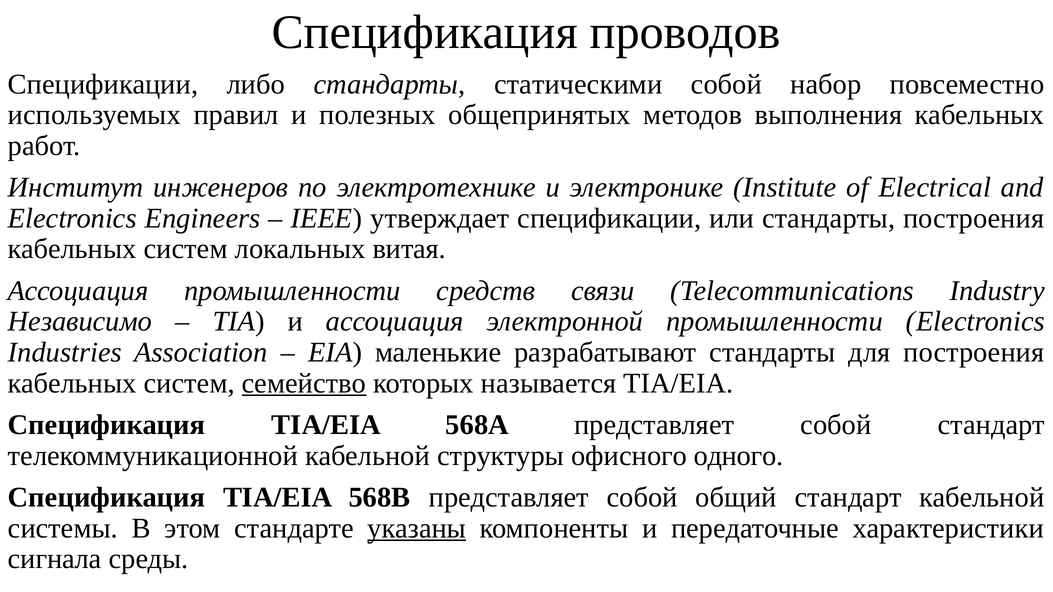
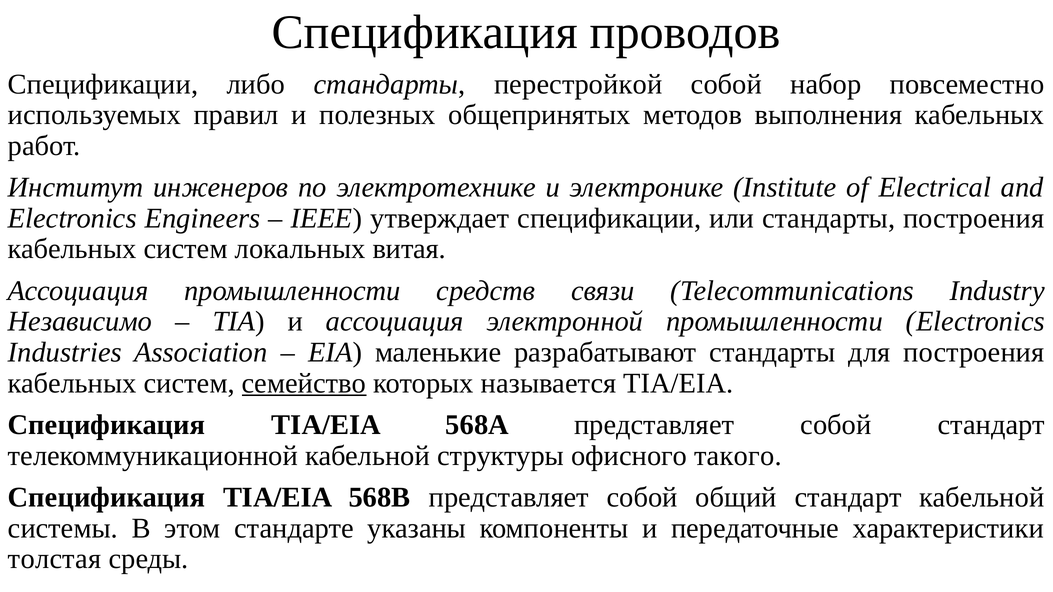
статическими: статическими -> перестройкой (578, 84)
одного: одного -> такого (738, 456)
указаны underline: present -> none (417, 528)
сигнала: сигнала -> толстая (55, 559)
